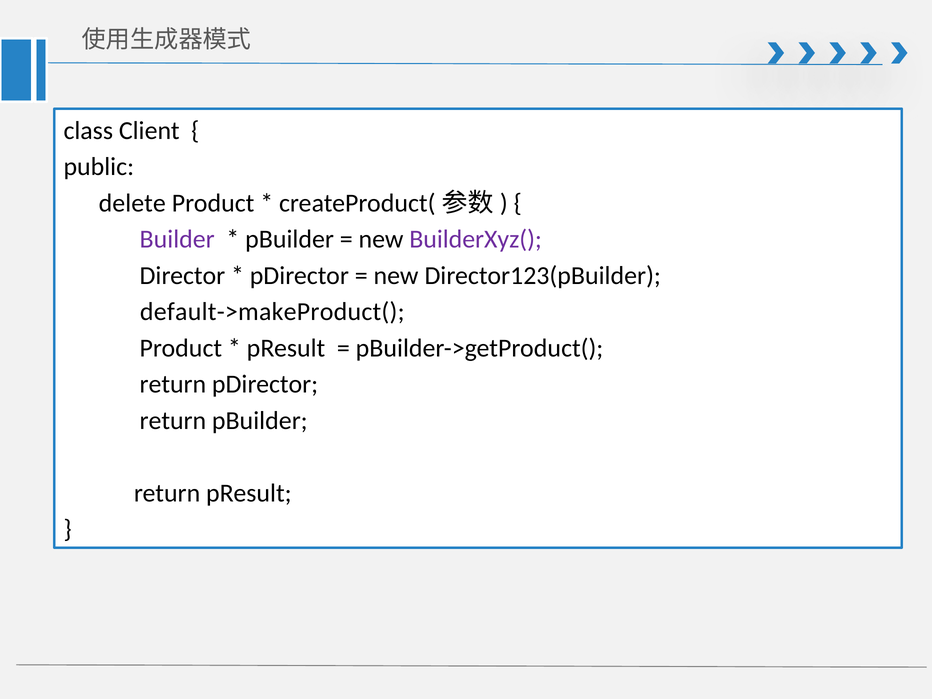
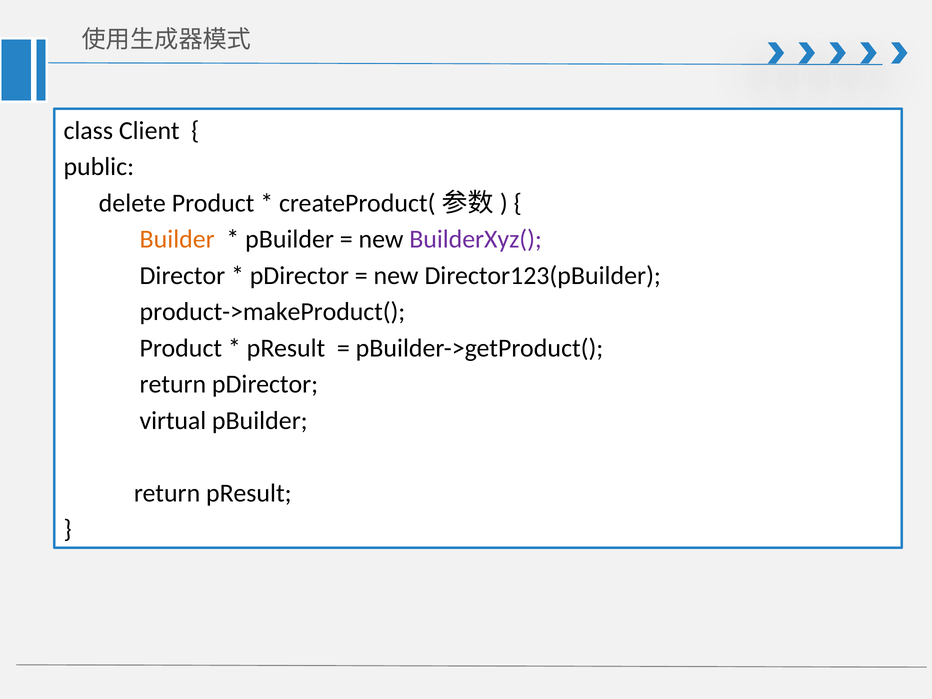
Builder colour: purple -> orange (177, 239)
default->makeProduct(: default->makeProduct( -> product->makeProduct( (272, 312)
return: return -> virtual (173, 421)
